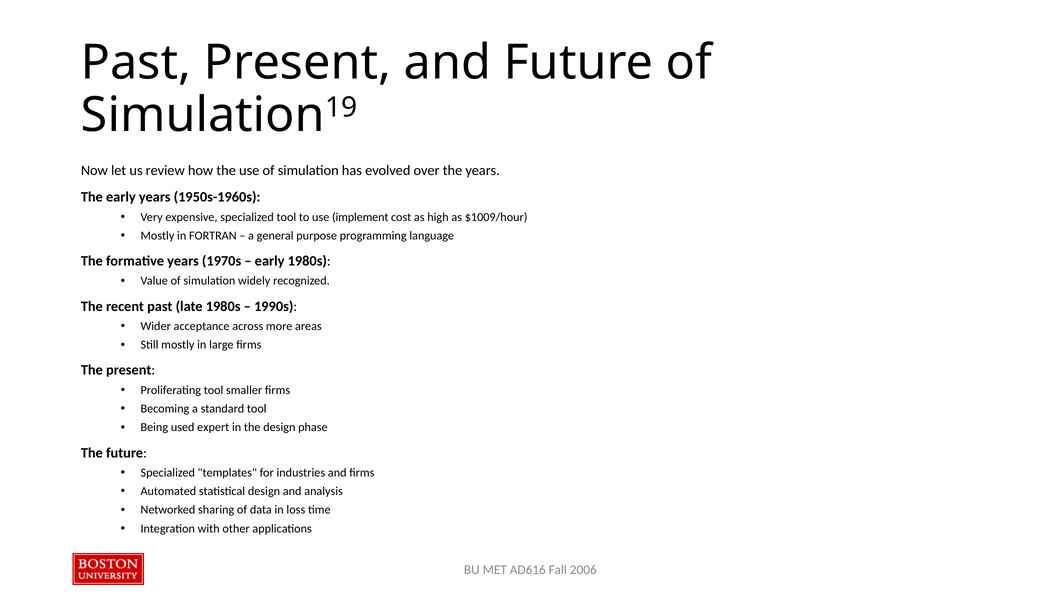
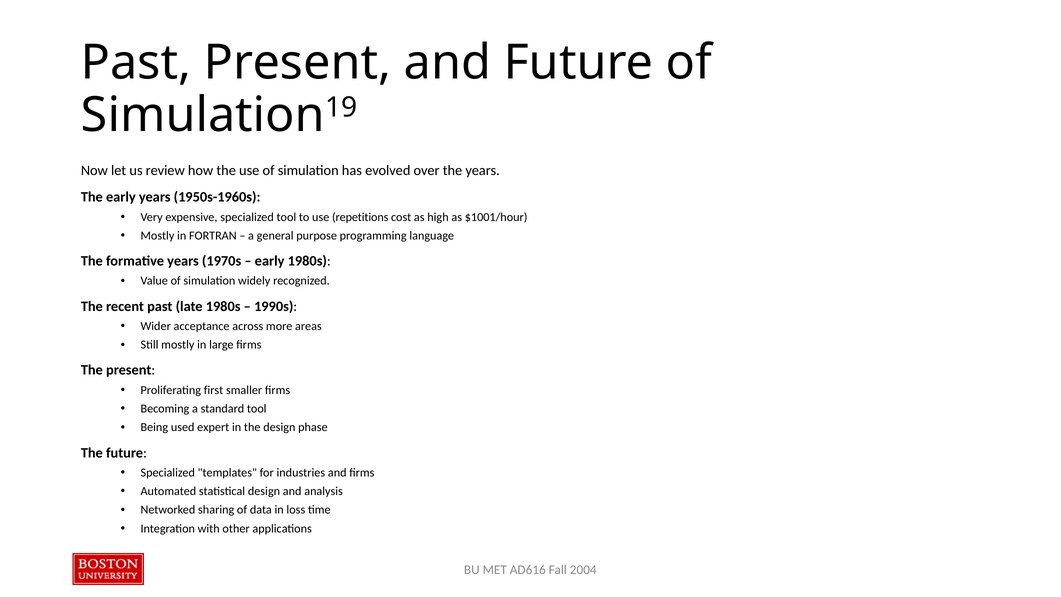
implement: implement -> repetitions (360, 217)
$1009/hour: $1009/hour -> $1001/hour (496, 217)
Proliferating tool: tool -> first (214, 390)
2006: 2006 -> 2004 (583, 570)
